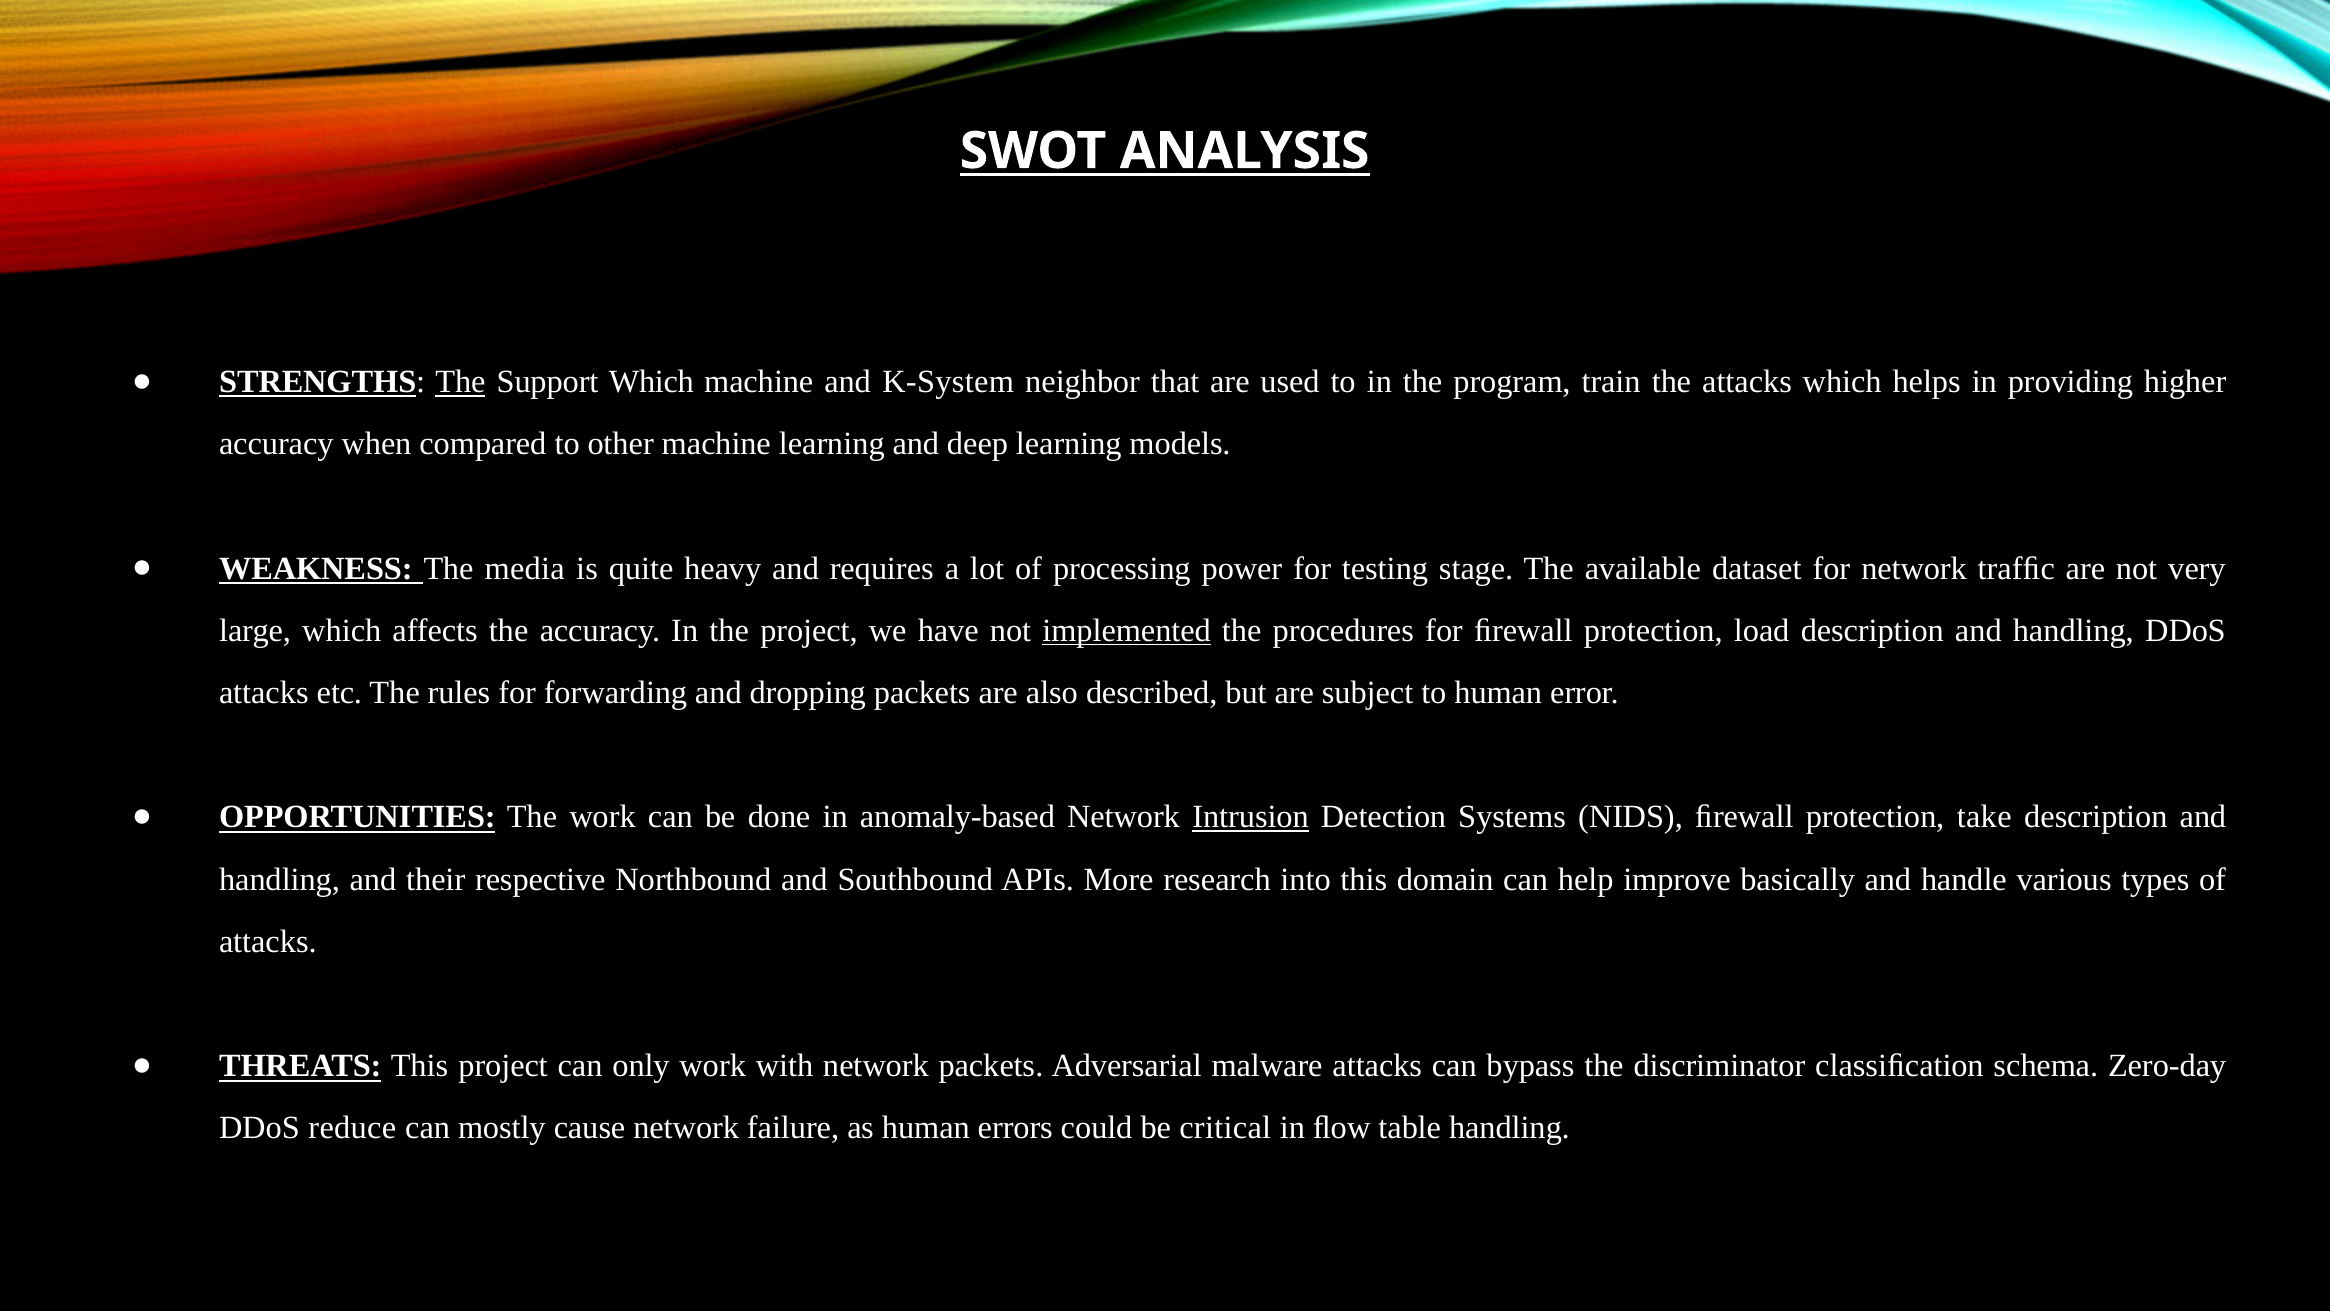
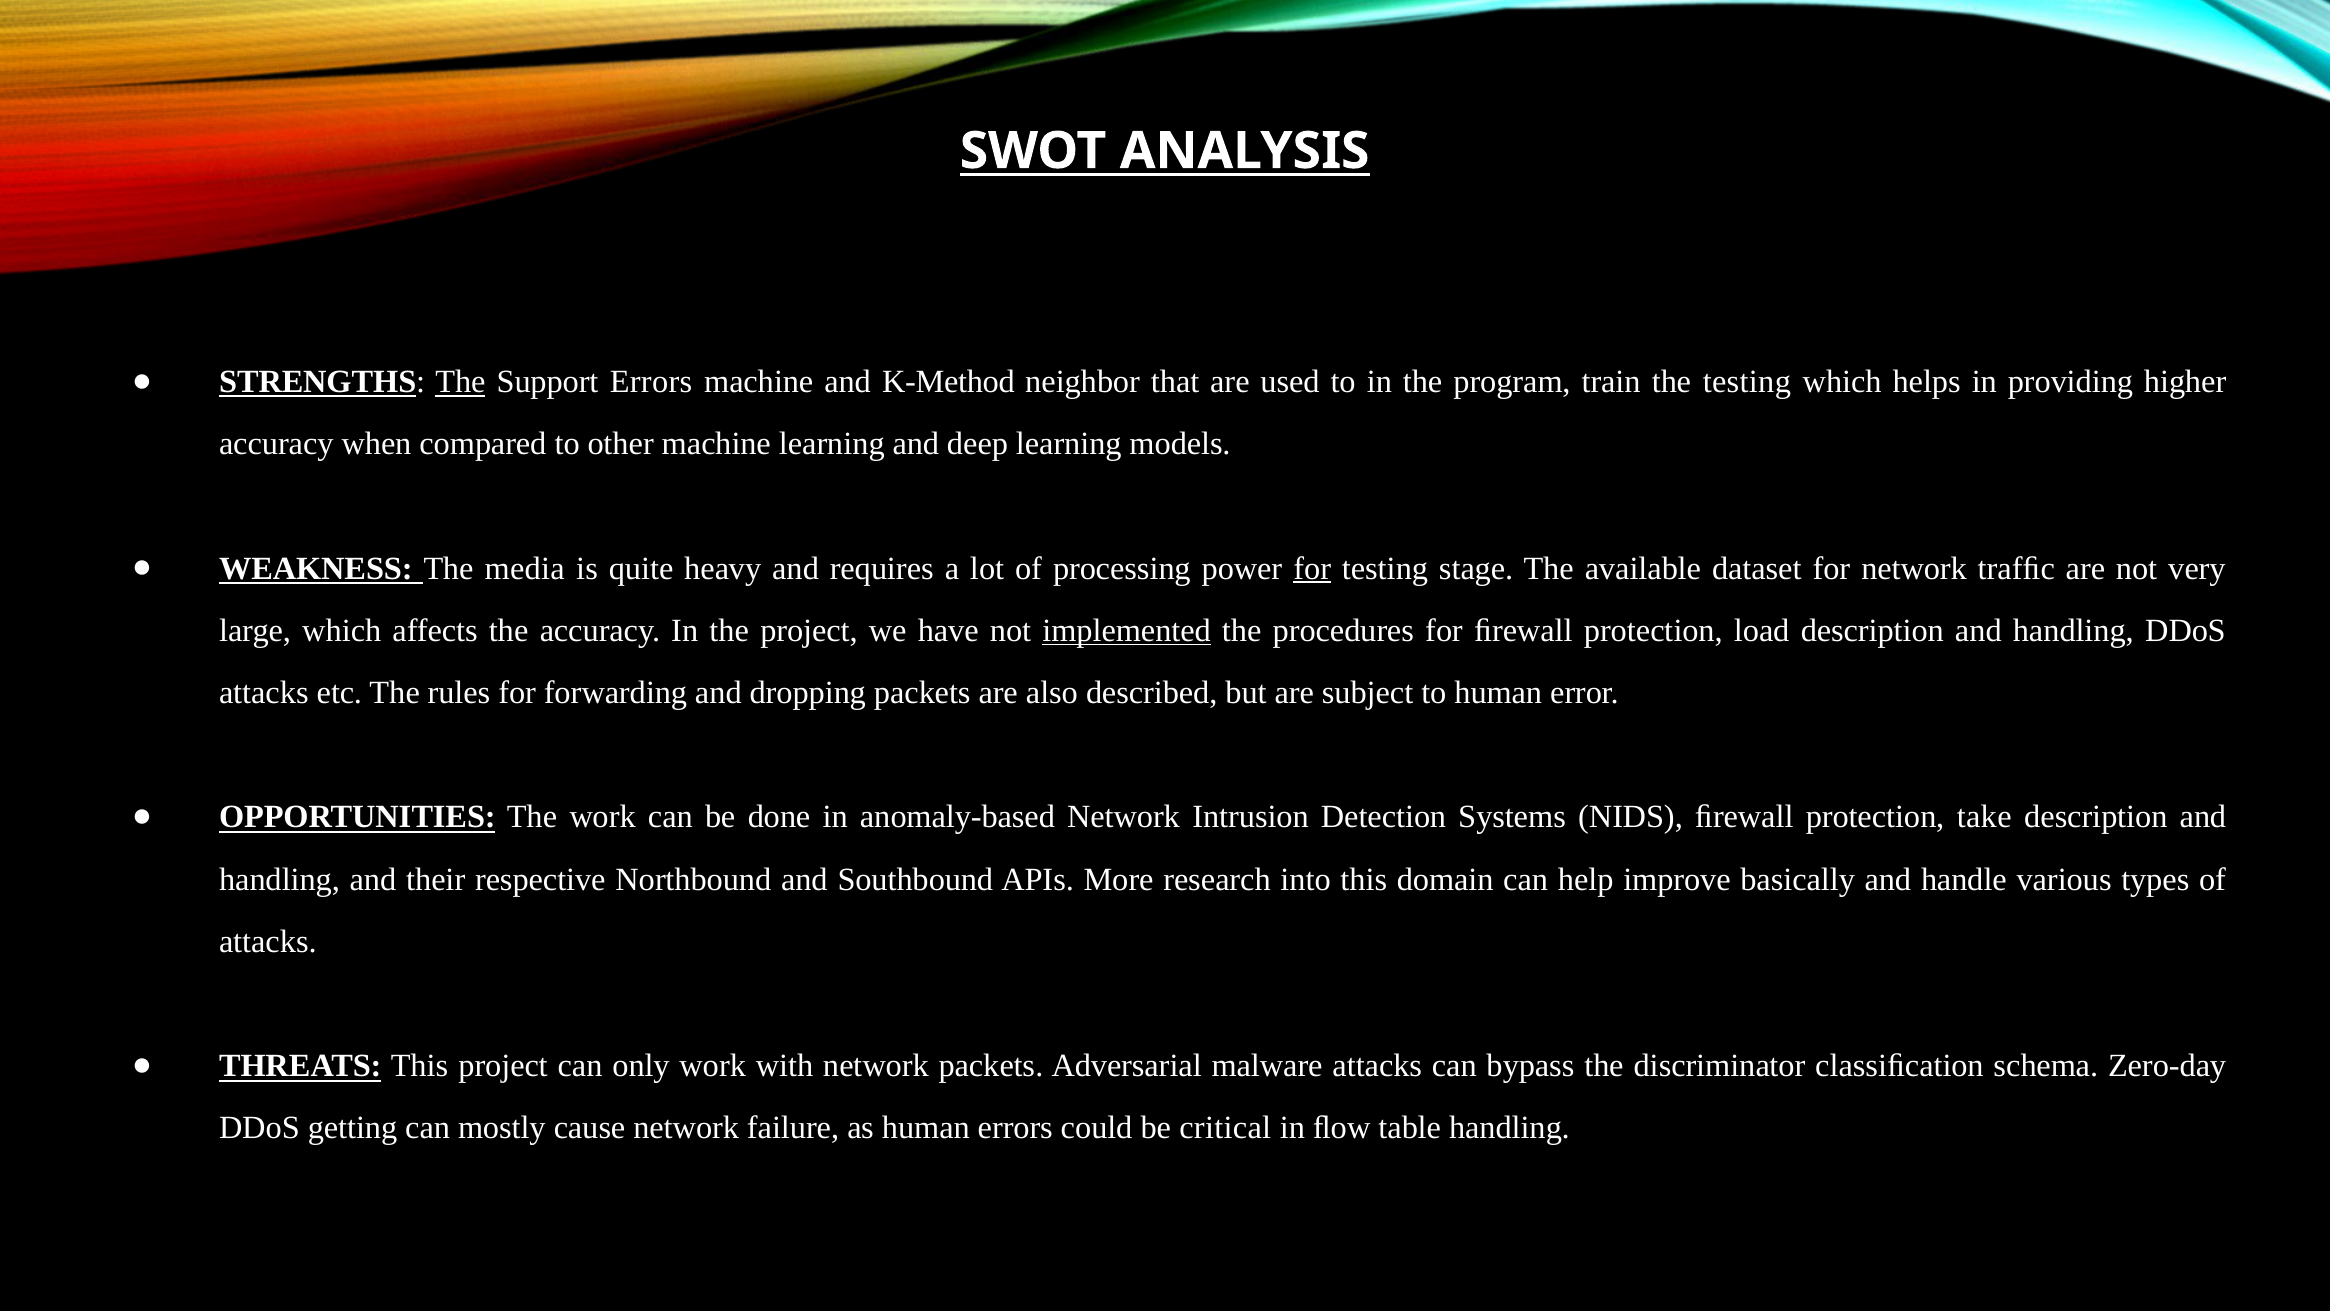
Support Which: Which -> Errors (651, 382)
K-System: K-System -> K-Method (948, 382)
the attacks: attacks -> testing (1747, 382)
for underline: none -> present (1312, 568)
Intrusion underline: present -> none (1251, 817)
reduce: reduce -> getting (353, 1128)
